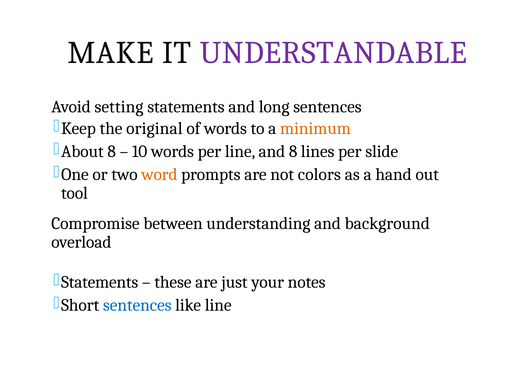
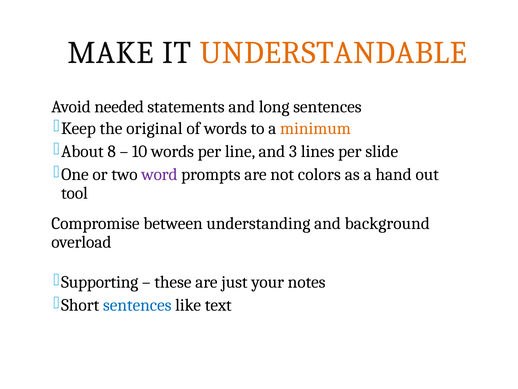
UNDERSTANDABLE colour: purple -> orange (333, 53)
setting: setting -> needed (119, 107)
and 8: 8 -> 3 (293, 151)
word colour: orange -> purple (159, 174)
Statements: Statements -> Supporting (100, 282)
like line: line -> text (218, 305)
